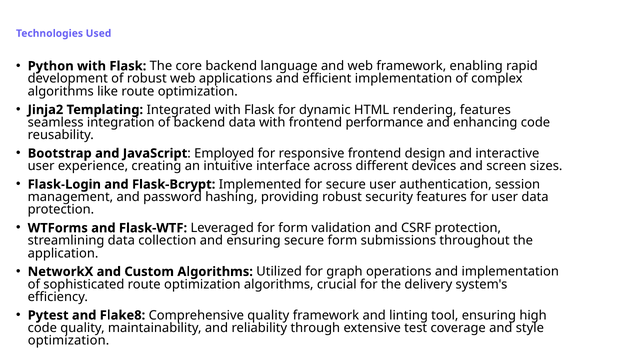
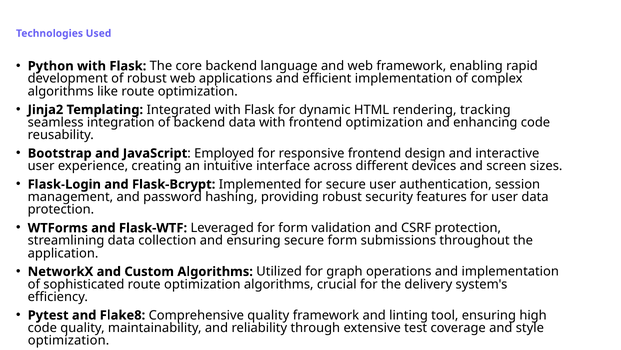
rendering features: features -> tracking (485, 110)
frontend performance: performance -> optimization (384, 122)
